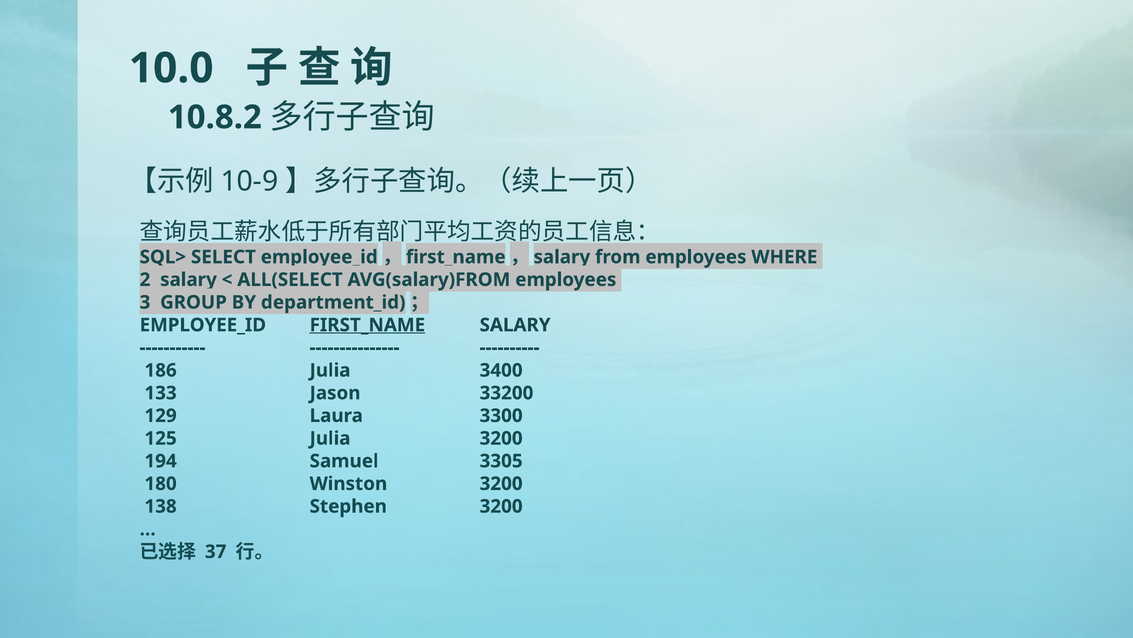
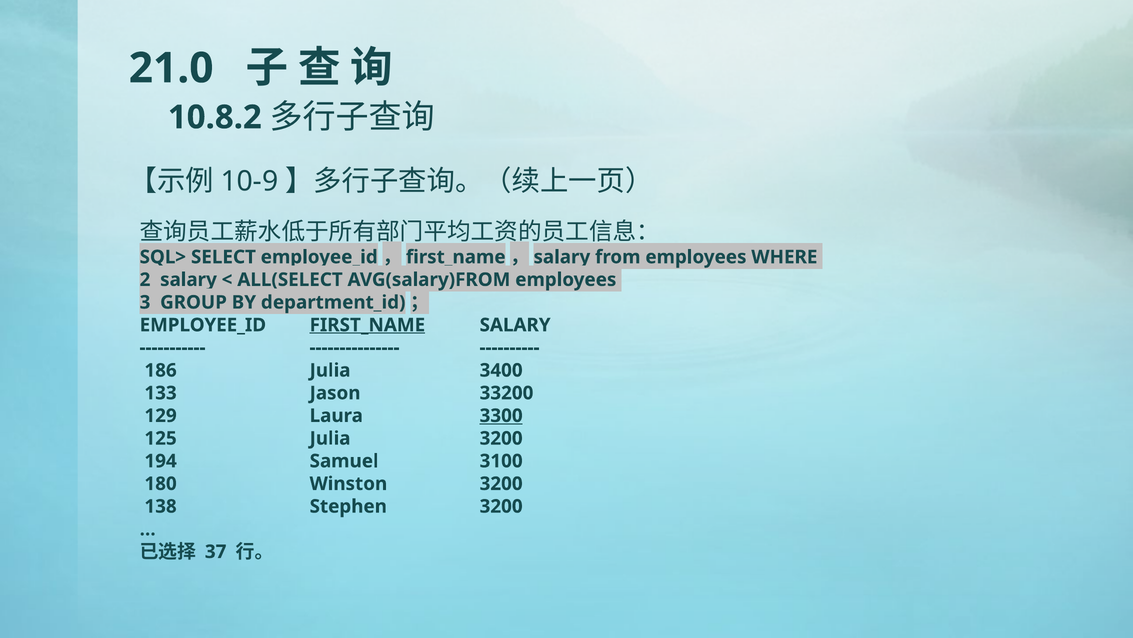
10.0: 10.0 -> 21.0 (171, 68)
3300 underline: none -> present (501, 415)
3305: 3305 -> 3100 (501, 461)
